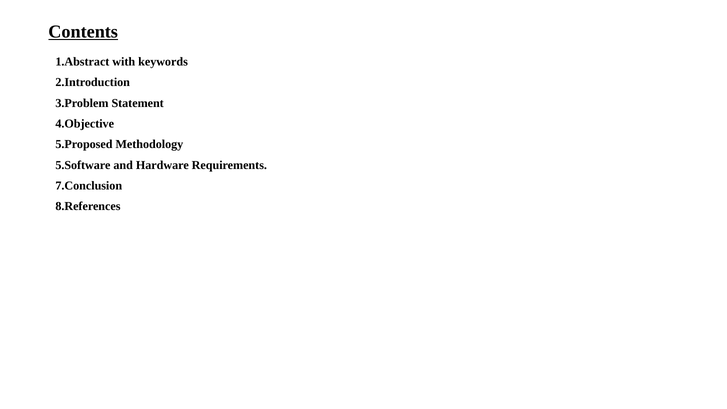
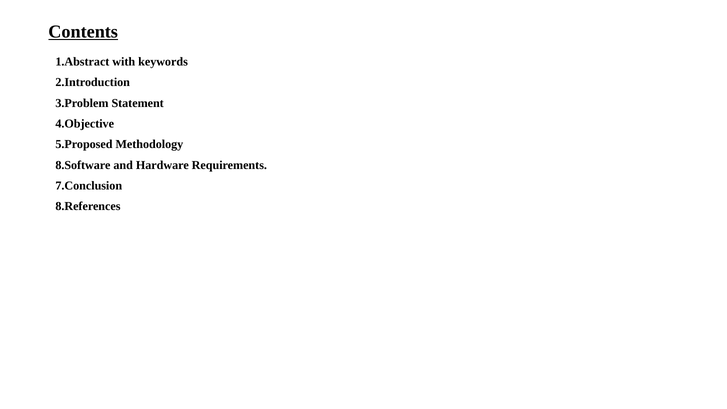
5.Software: 5.Software -> 8.Software (83, 165)
